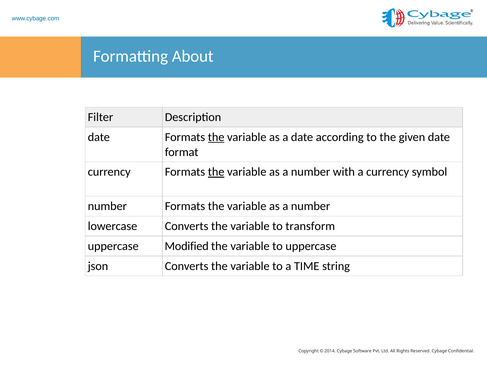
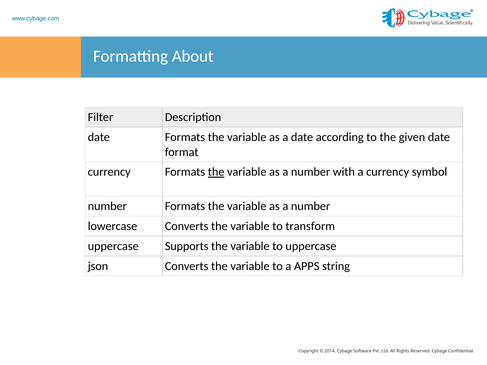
the underline: present -> none (216, 137)
Modified: Modified -> Supports (187, 246)
TIME: TIME -> APPS (307, 266)
